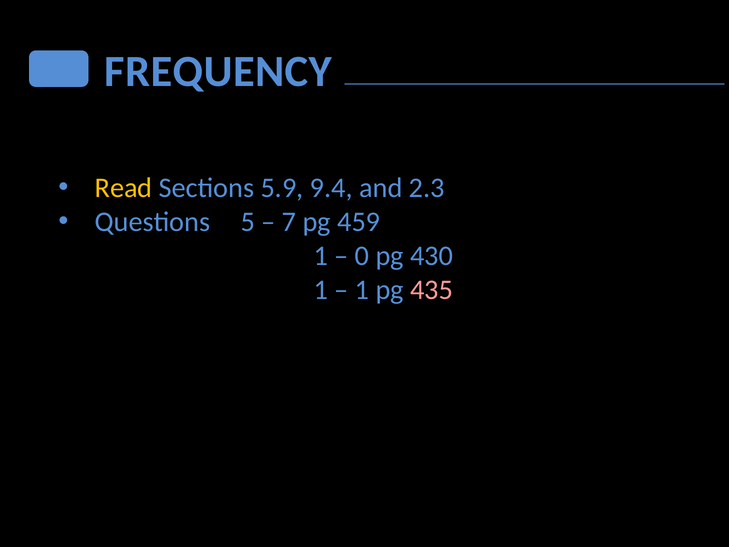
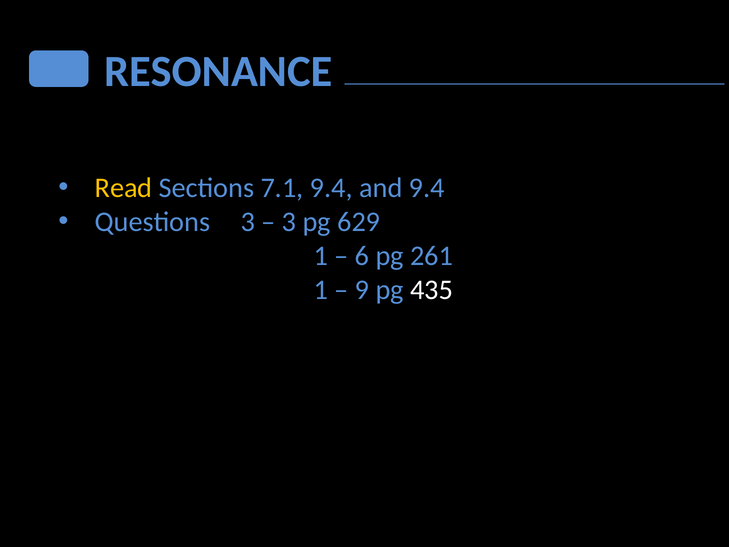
FREQUENCY: FREQUENCY -> RESONANCE (218, 71)
5.9: 5.9 -> 7.1 (282, 188)
and 2.3: 2.3 -> 9.4 (427, 188)
Questions 5: 5 -> 3 (248, 222)
7: 7 -> 3 (289, 222)
459: 459 -> 629 (359, 222)
0: 0 -> 6 (362, 256)
430: 430 -> 261 (432, 256)
1: 1 -> 9 (362, 290)
435 colour: pink -> white (432, 290)
